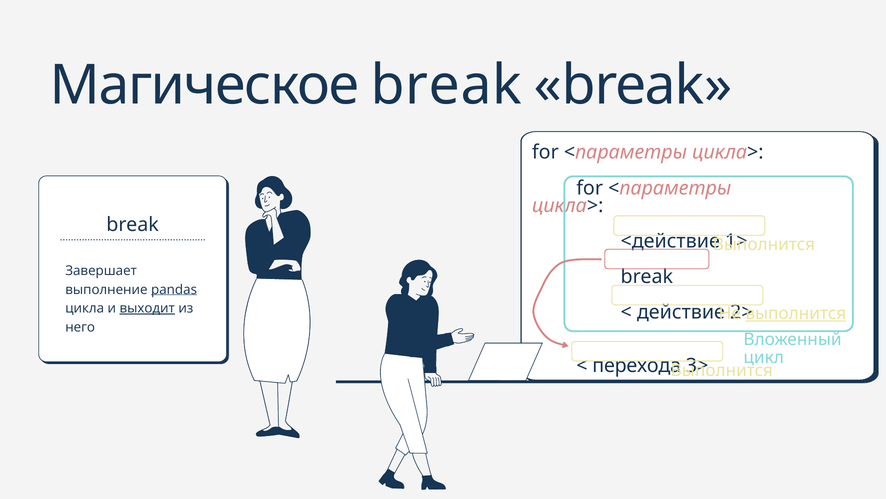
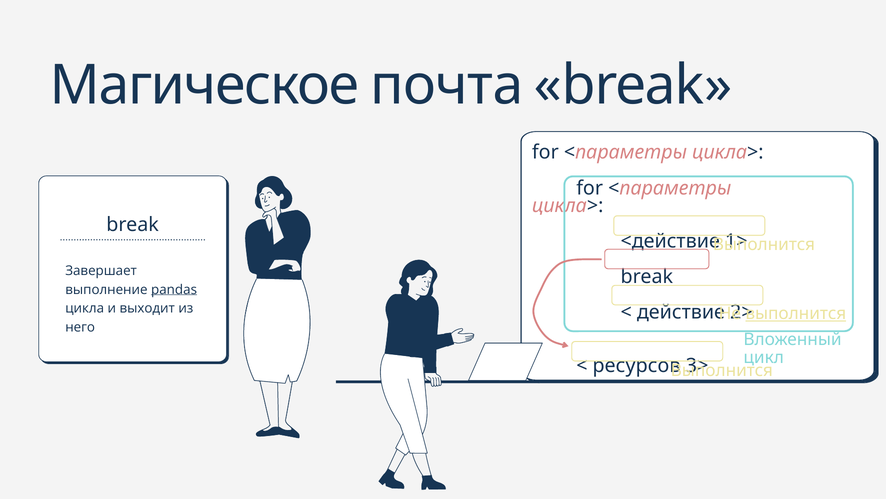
Магическое break: break -> почта (447, 85)
выходит underline: present -> none (147, 308)
перехода: перехода -> ресурсов (637, 365)
